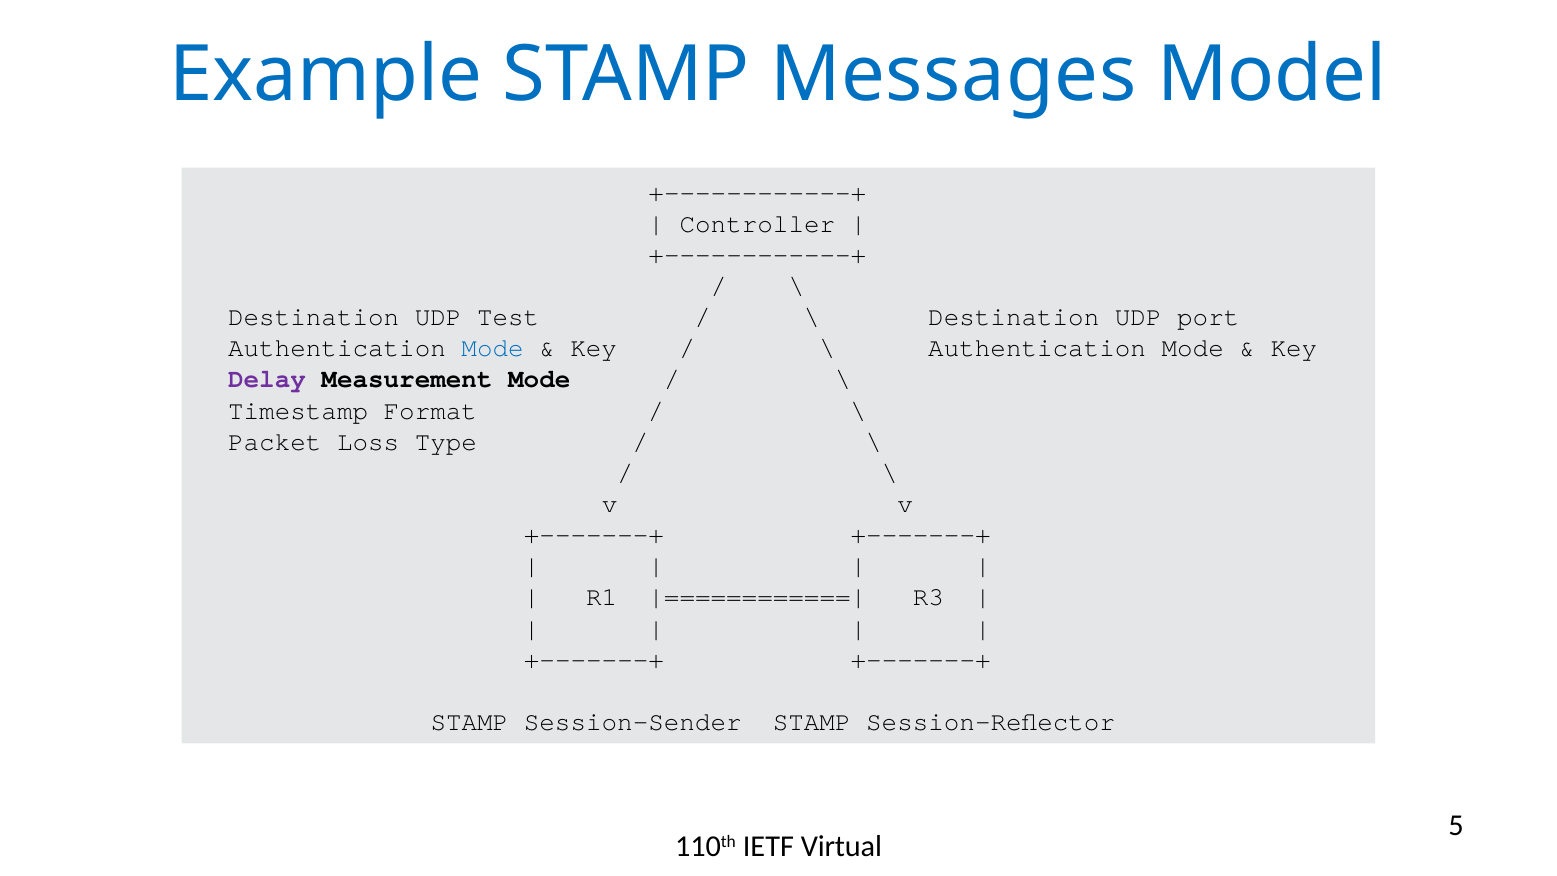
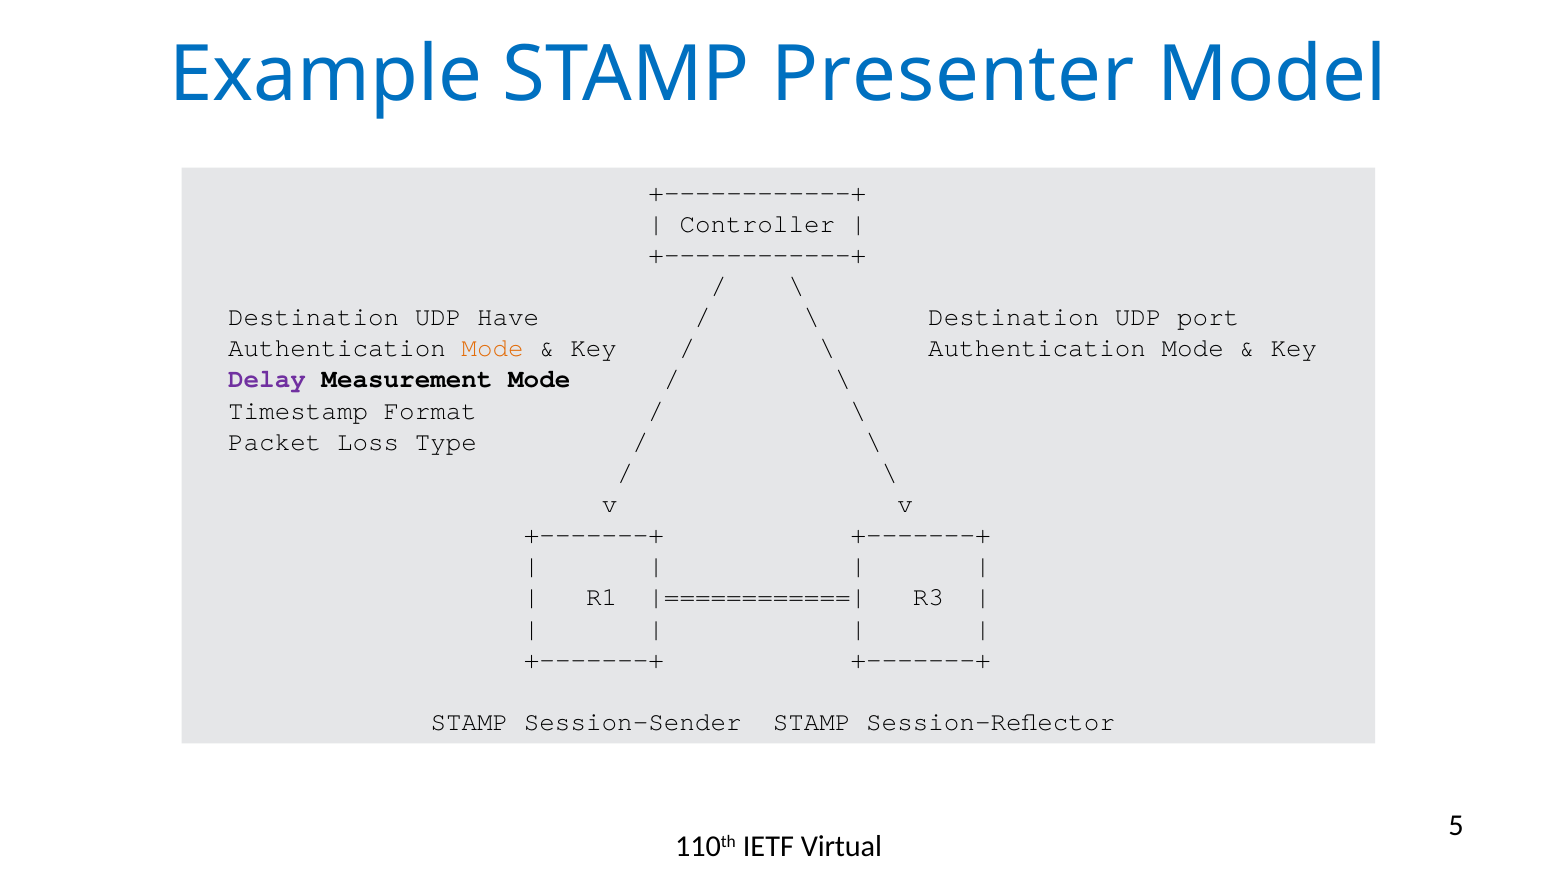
Messages: Messages -> Presenter (953, 75)
Test: Test -> Have (508, 317)
Mode colour: blue -> orange (493, 348)
